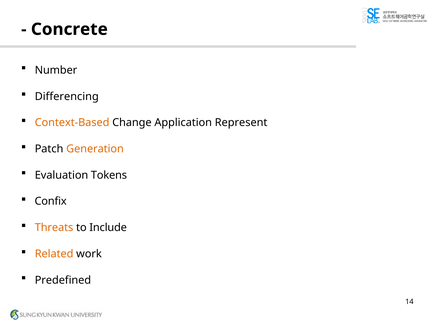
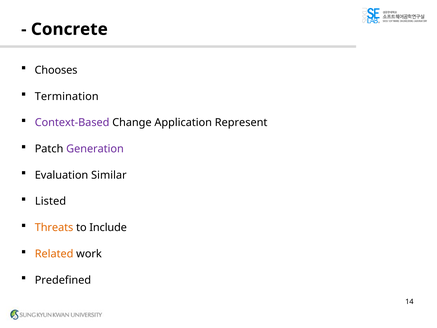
Number: Number -> Chooses (56, 70)
Differencing: Differencing -> Termination (67, 96)
Context-Based colour: orange -> purple (72, 123)
Generation colour: orange -> purple (95, 149)
Tokens: Tokens -> Similar (109, 175)
Confix: Confix -> Listed (51, 201)
